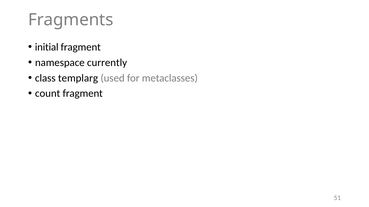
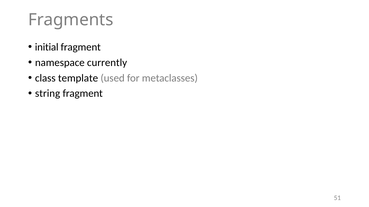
templarg: templarg -> template (78, 78)
count: count -> string (48, 94)
